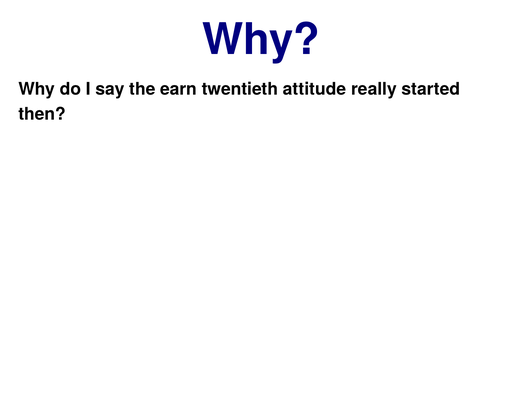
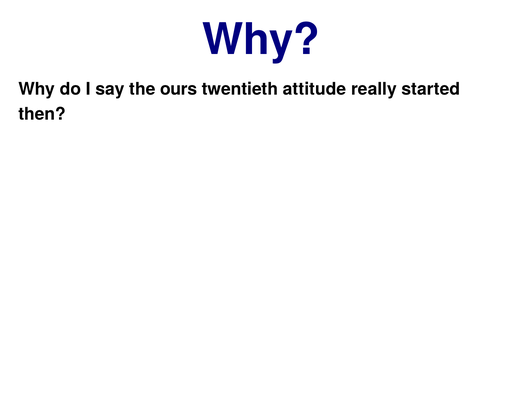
earn: earn -> ours (179, 89)
